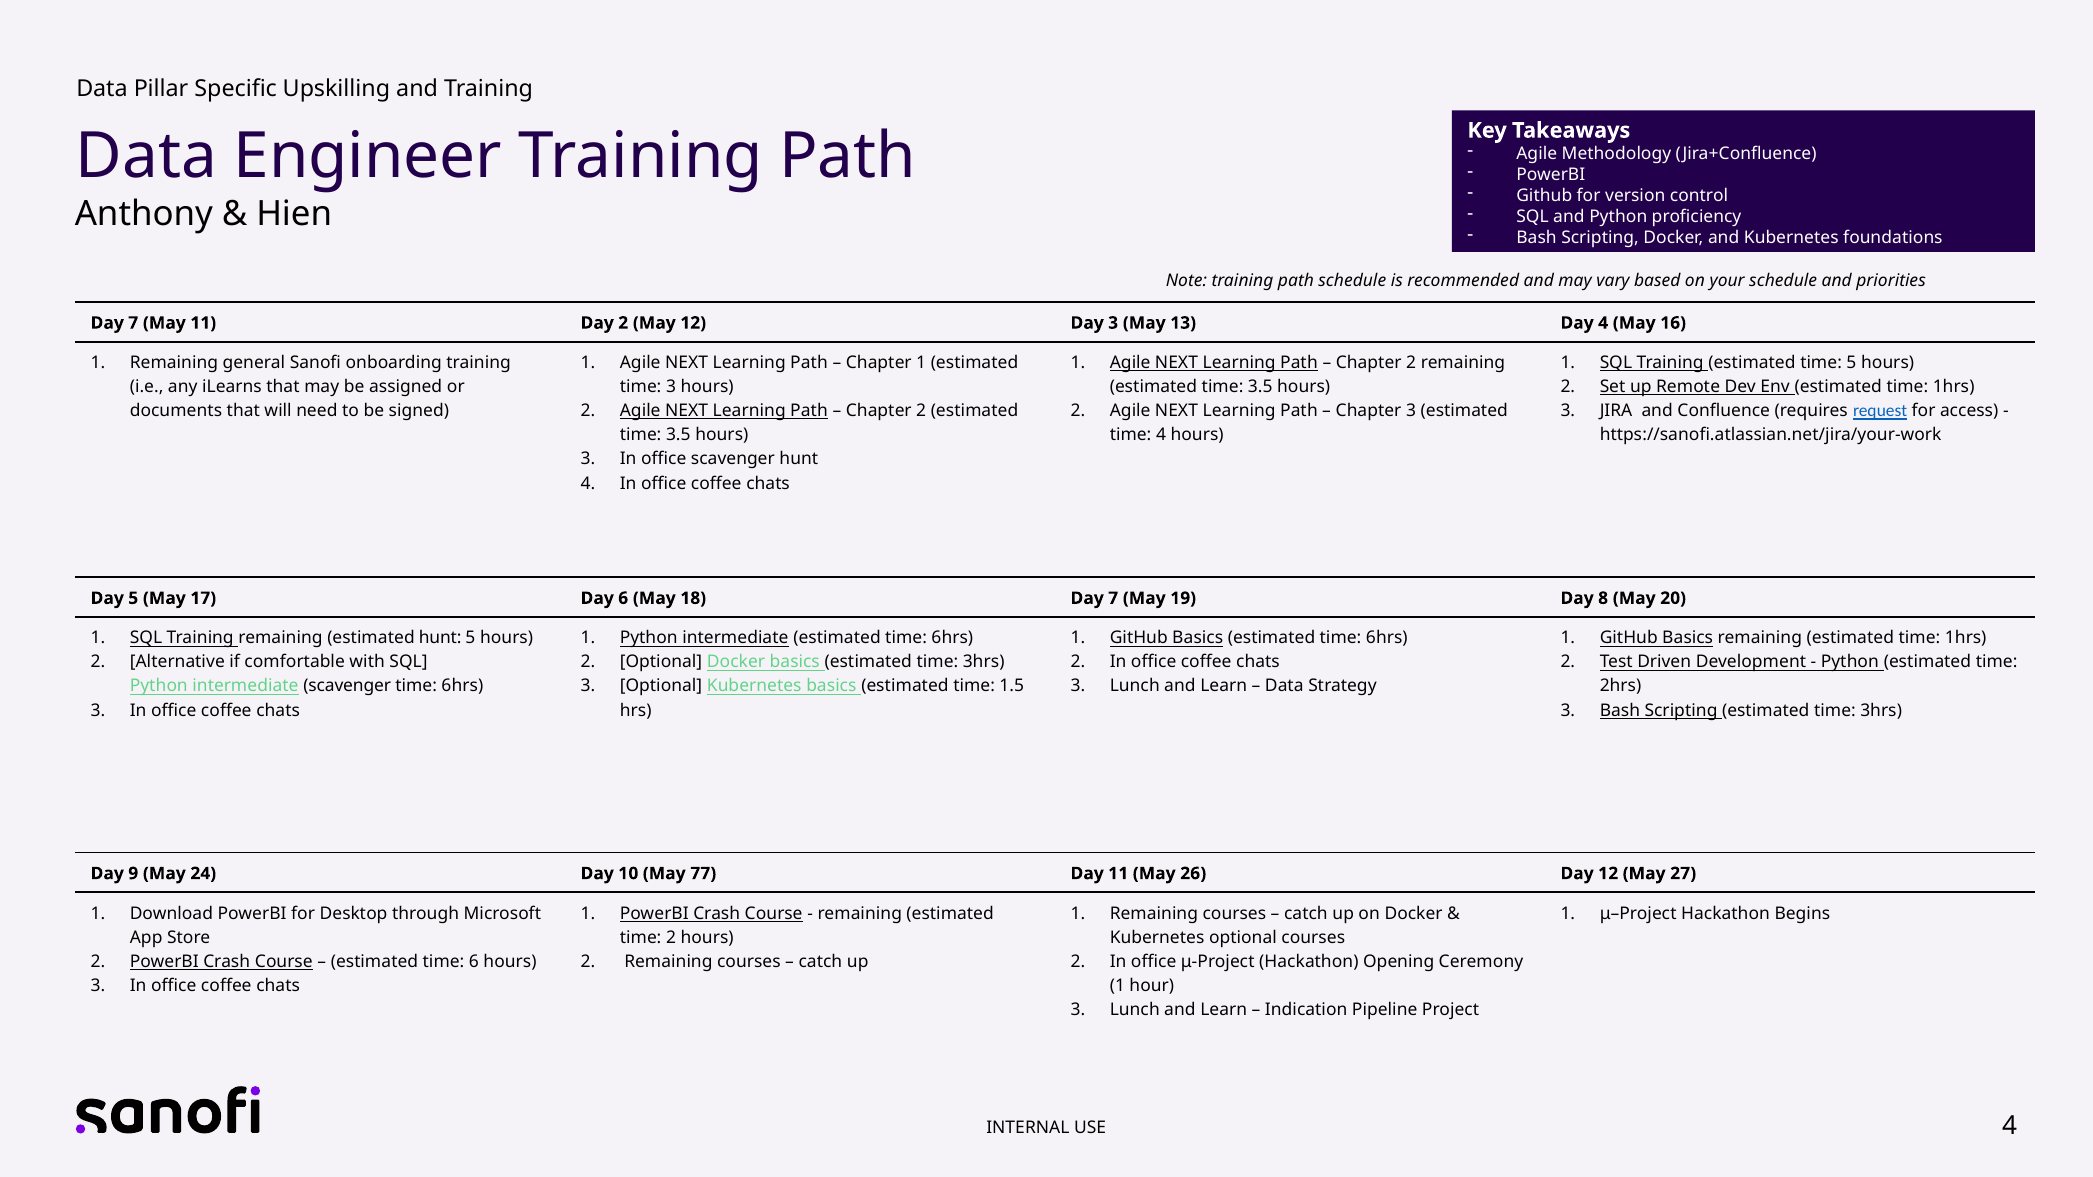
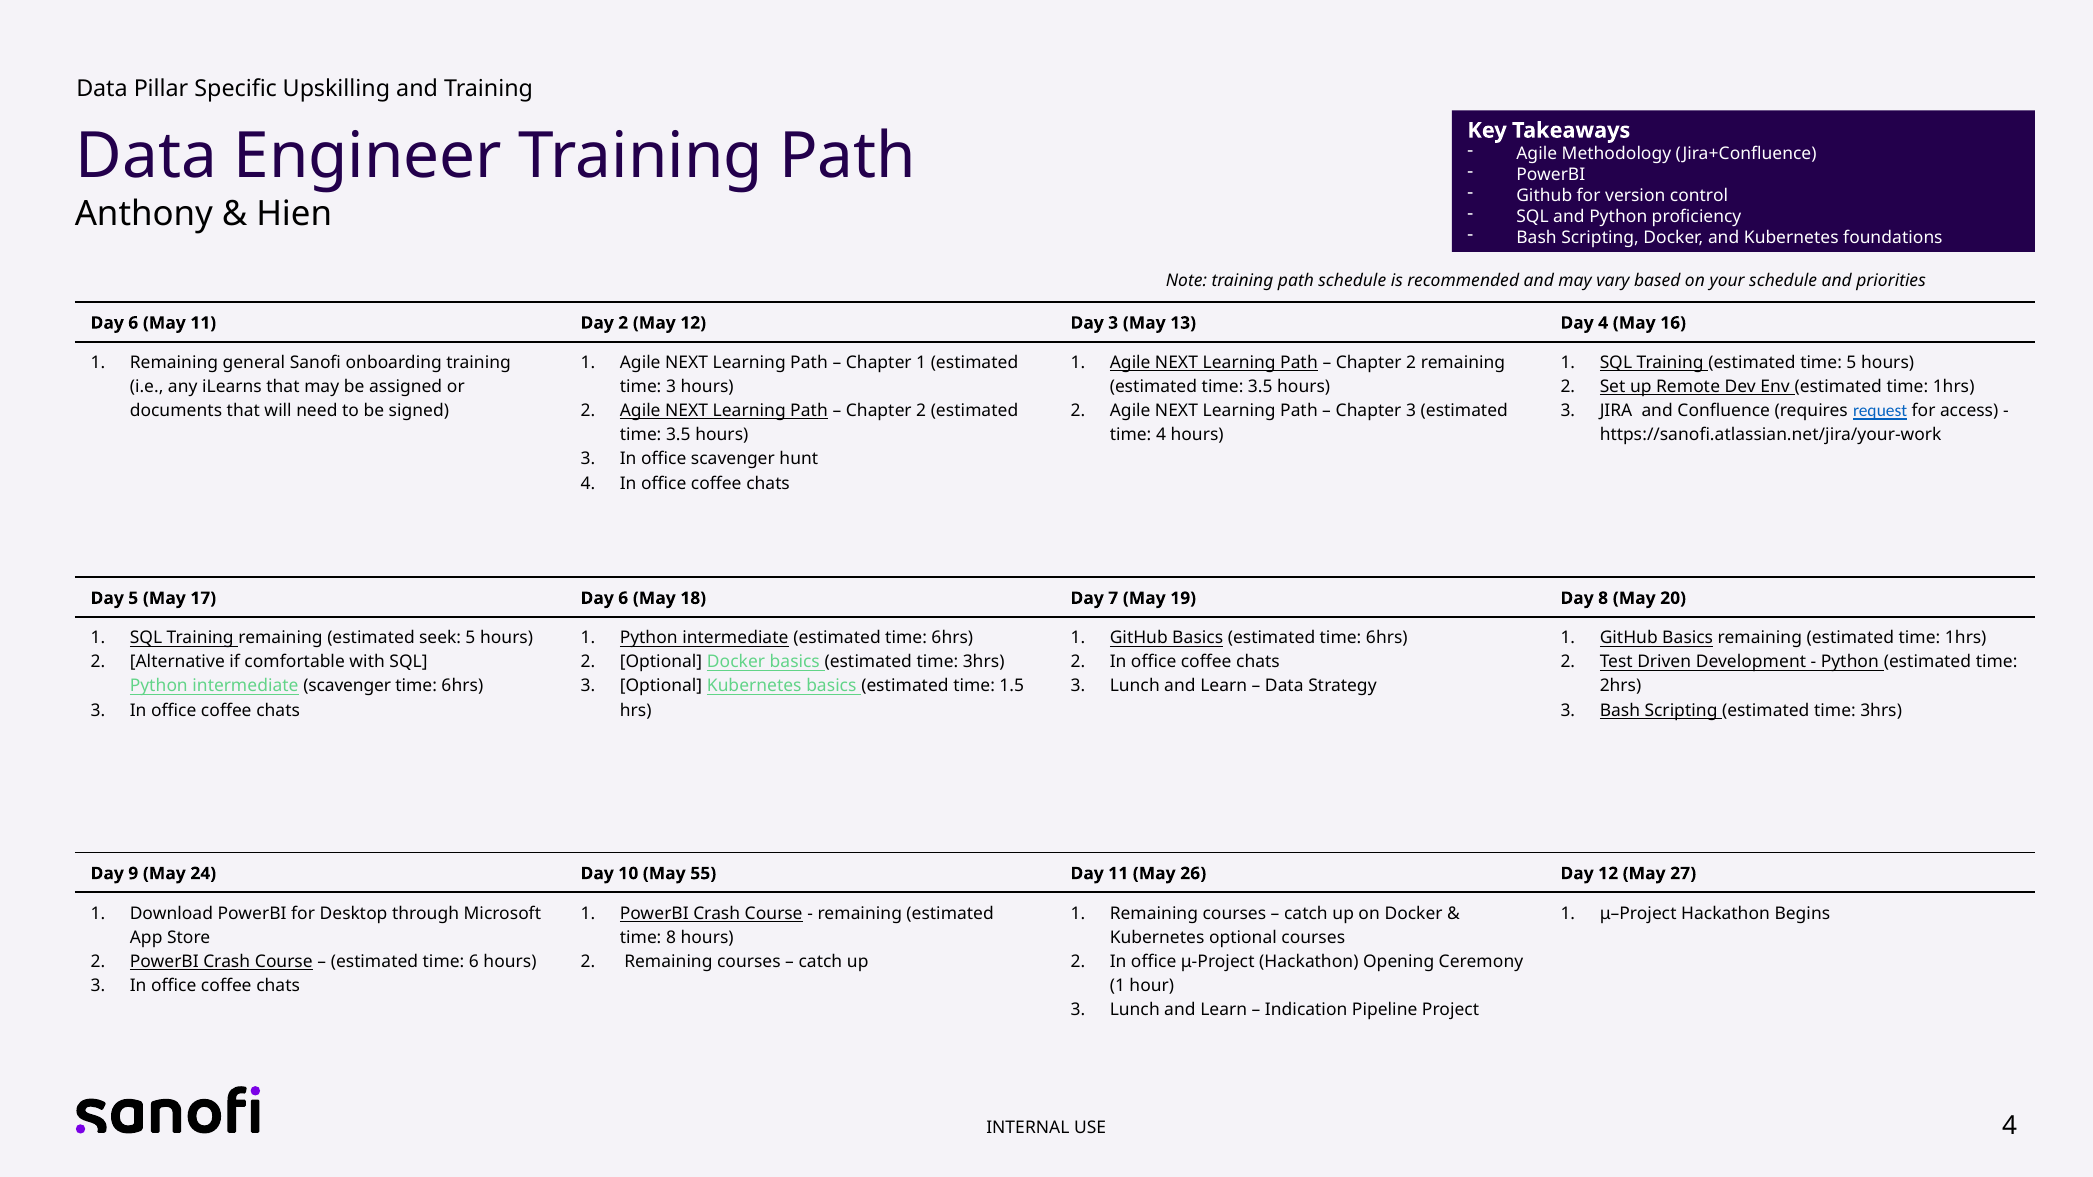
7: 7 -> 6 (133, 323)
estimated hunt: hunt -> seek (440, 638)
77: 77 -> 55 (703, 874)
time 2: 2 -> 8 (671, 938)
